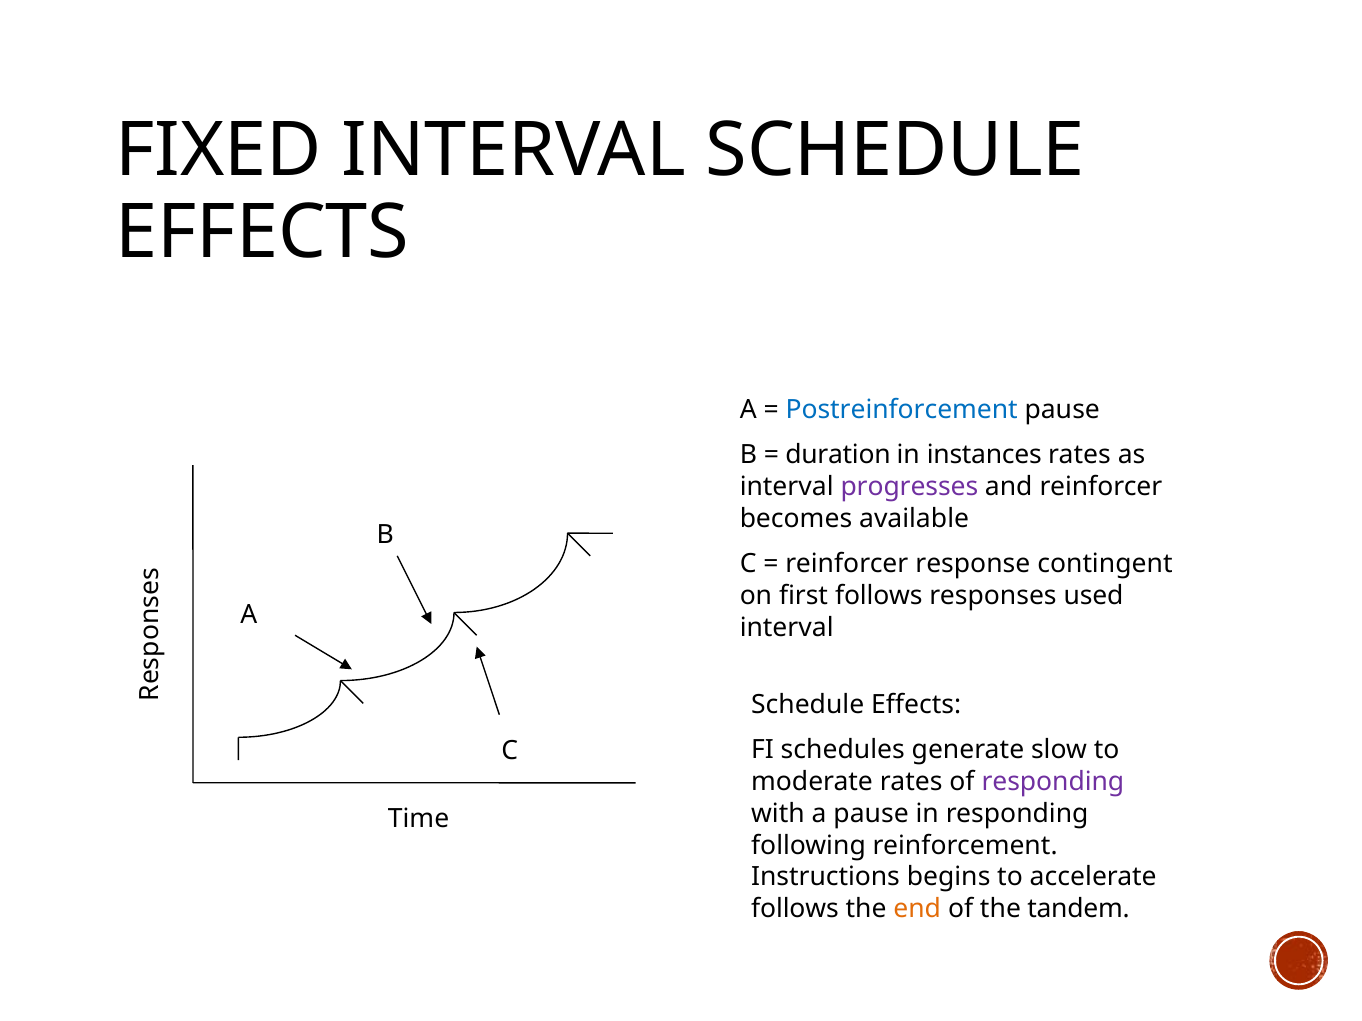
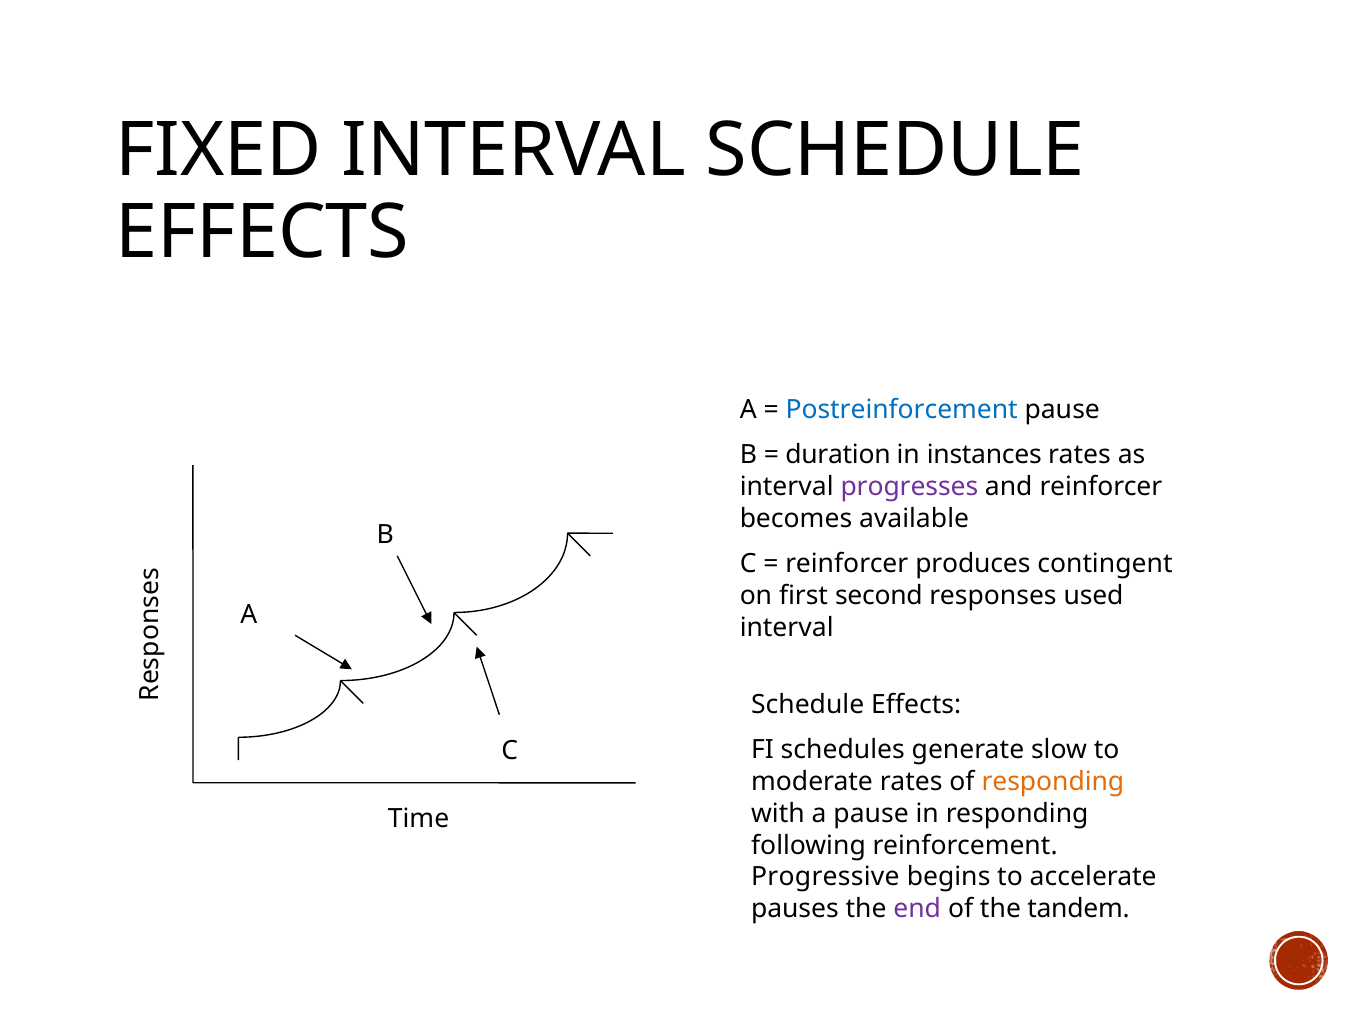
response: response -> produces (973, 564)
first follows: follows -> second (879, 596)
responding colour: purple -> orange (1053, 782)
Instructions: Instructions -> Progressive (825, 878)
follows: follows -> pauses (795, 909)
end colour: orange -> purple (917, 909)
